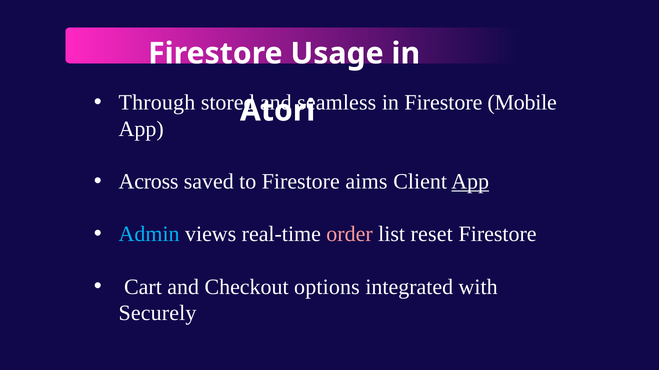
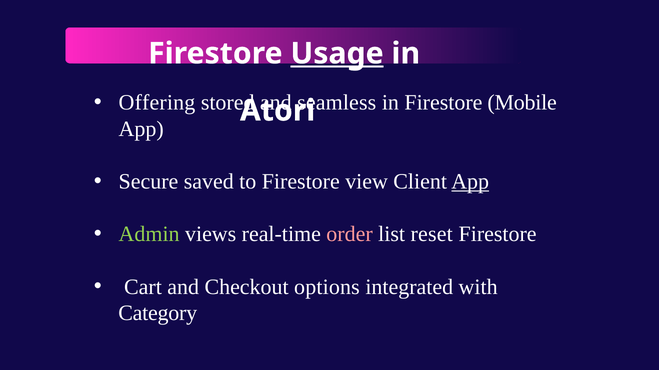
Usage underline: none -> present (337, 54)
Through: Through -> Offering (157, 103)
Across: Across -> Secure (148, 182)
aims: aims -> view (367, 182)
Admin colour: light blue -> light green (149, 235)
Securely: Securely -> Category (158, 314)
